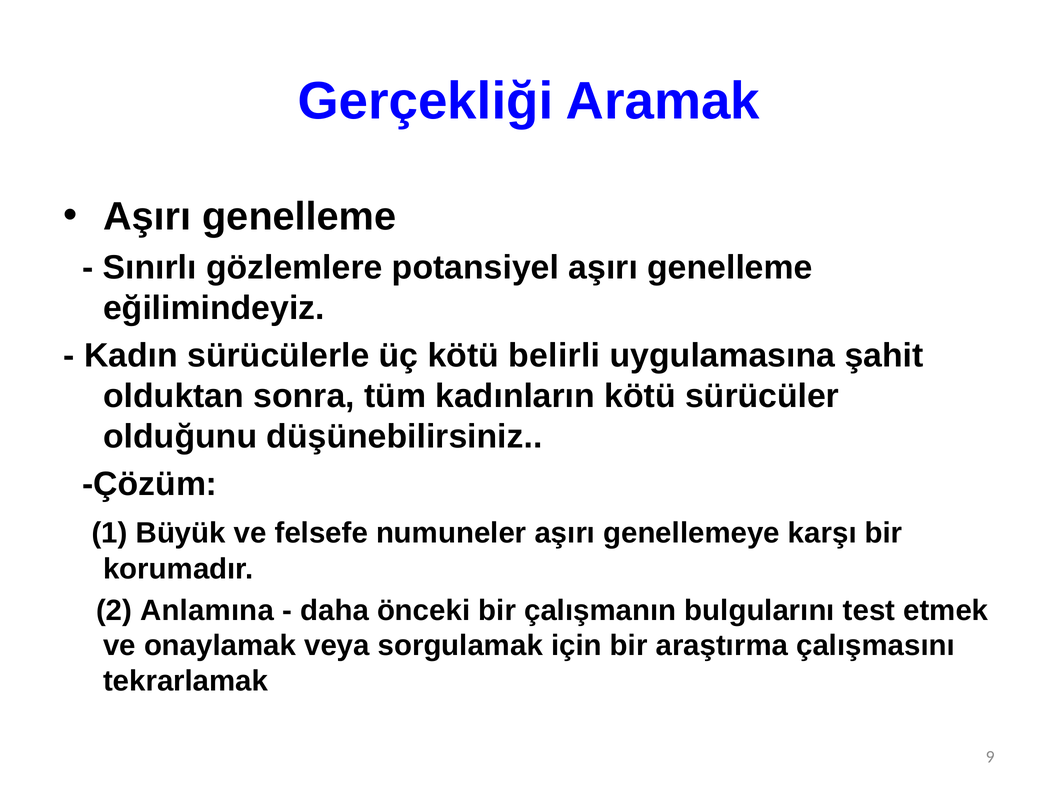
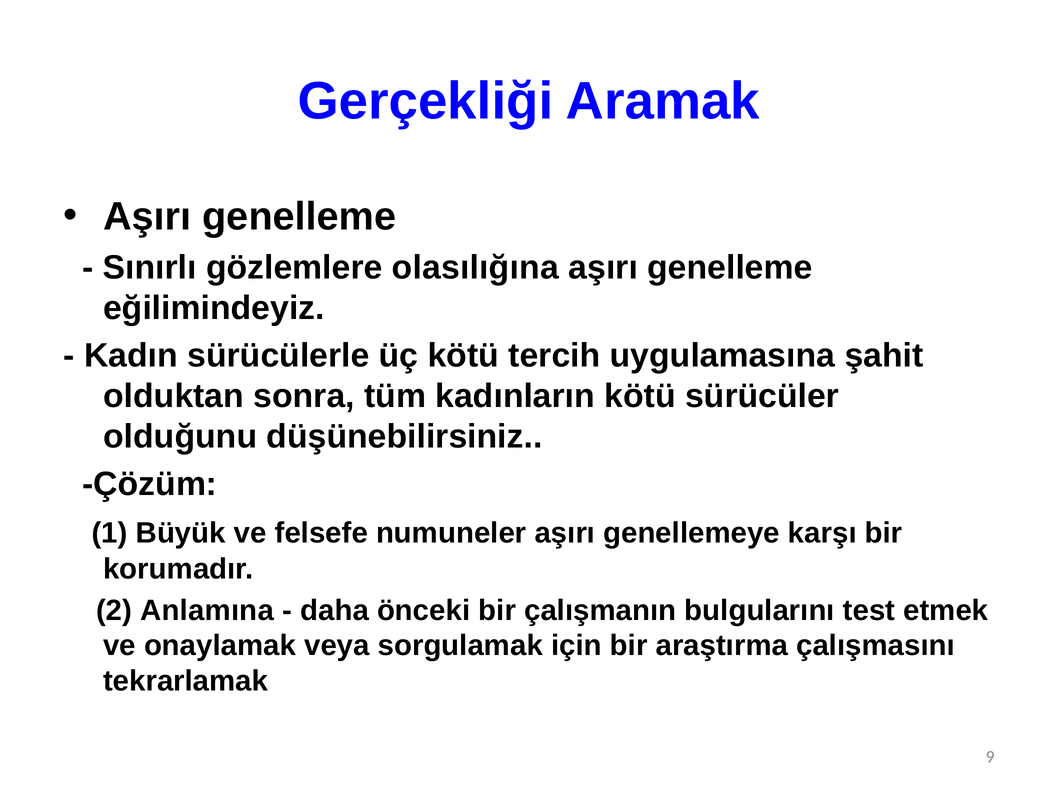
potansiyel: potansiyel -> olasılığına (475, 268)
belirli: belirli -> tercih (554, 356)
